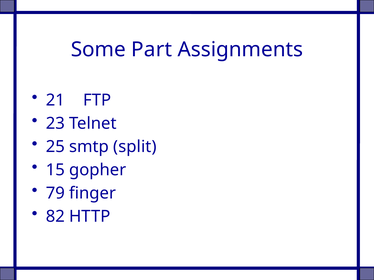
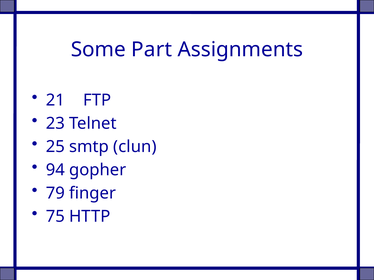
split: split -> clun (135, 147)
15: 15 -> 94 (55, 170)
82: 82 -> 75 (55, 217)
